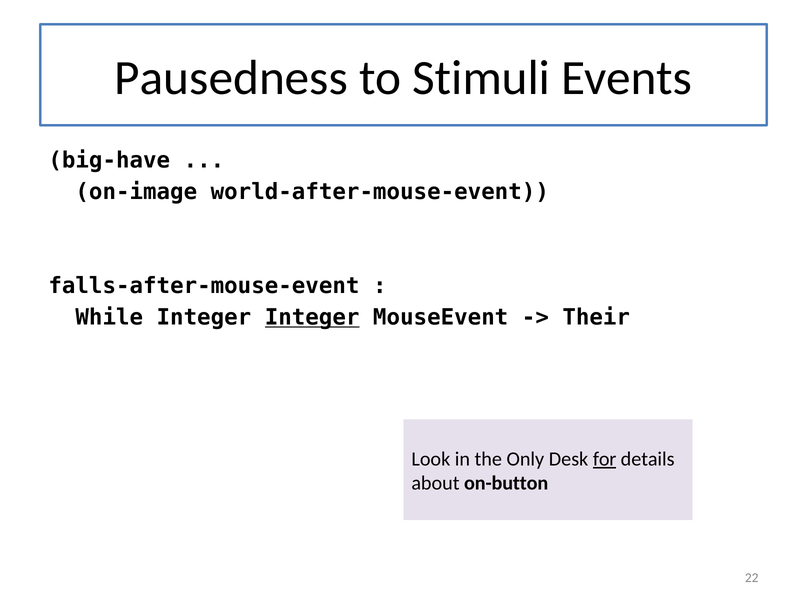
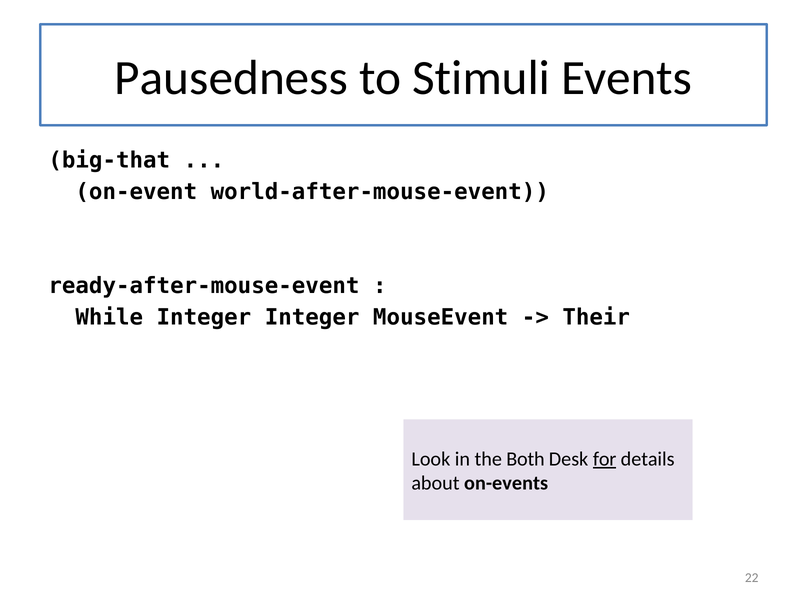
big-have: big-have -> big-that (109, 160)
on-image: on-image -> on-event (136, 192)
falls-after-mouse-event: falls-after-mouse-event -> ready-after-mouse-event (204, 286)
Integer underline: present -> none (312, 317)
Only: Only -> Both (525, 459)
on-button: on-button -> on-events (506, 483)
